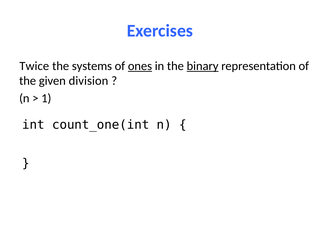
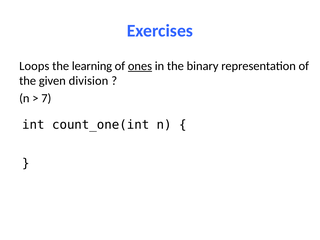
Twice: Twice -> Loops (34, 66)
systems: systems -> learning (92, 66)
binary underline: present -> none (203, 66)
1: 1 -> 7 (46, 98)
